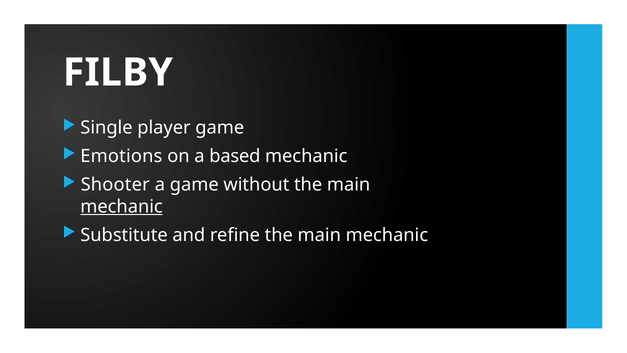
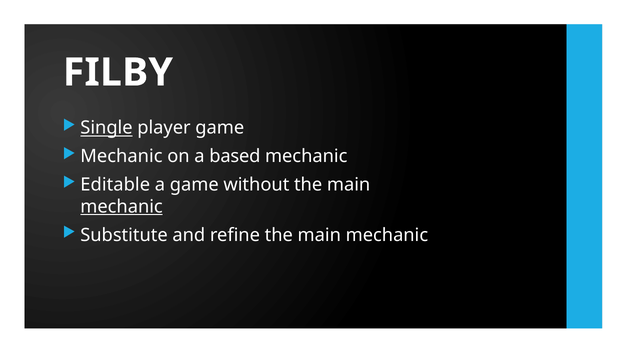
Single underline: none -> present (106, 128)
Emotions: Emotions -> Mechanic (121, 156)
Shooter: Shooter -> Editable (115, 185)
